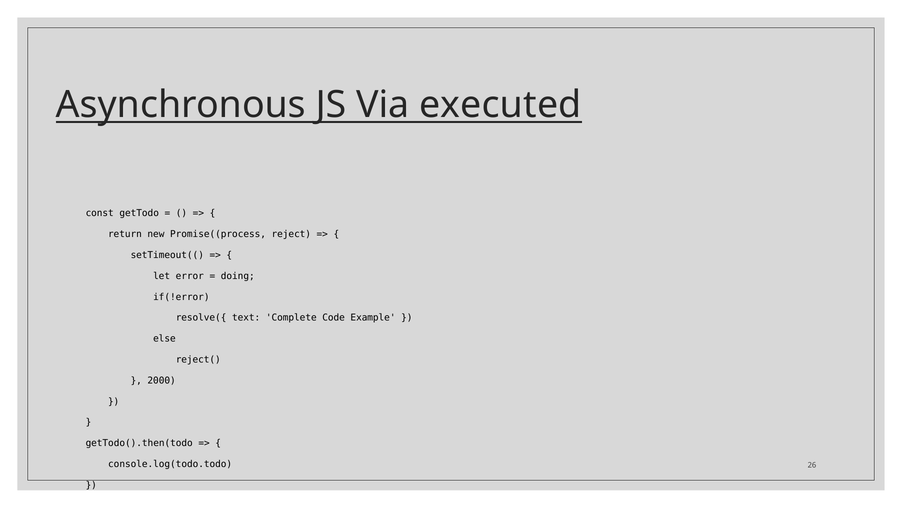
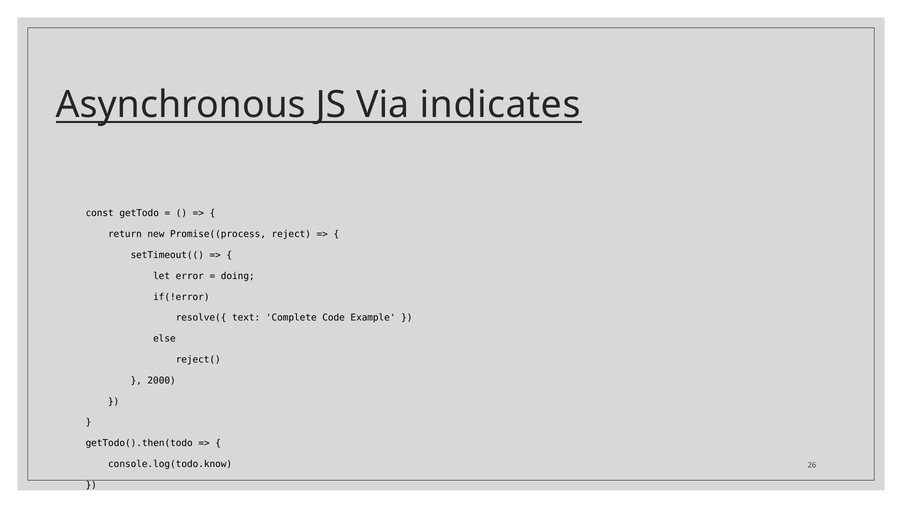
executed: executed -> indicates (500, 105)
console.log(todo.todo: console.log(todo.todo -> console.log(todo.know (170, 464)
